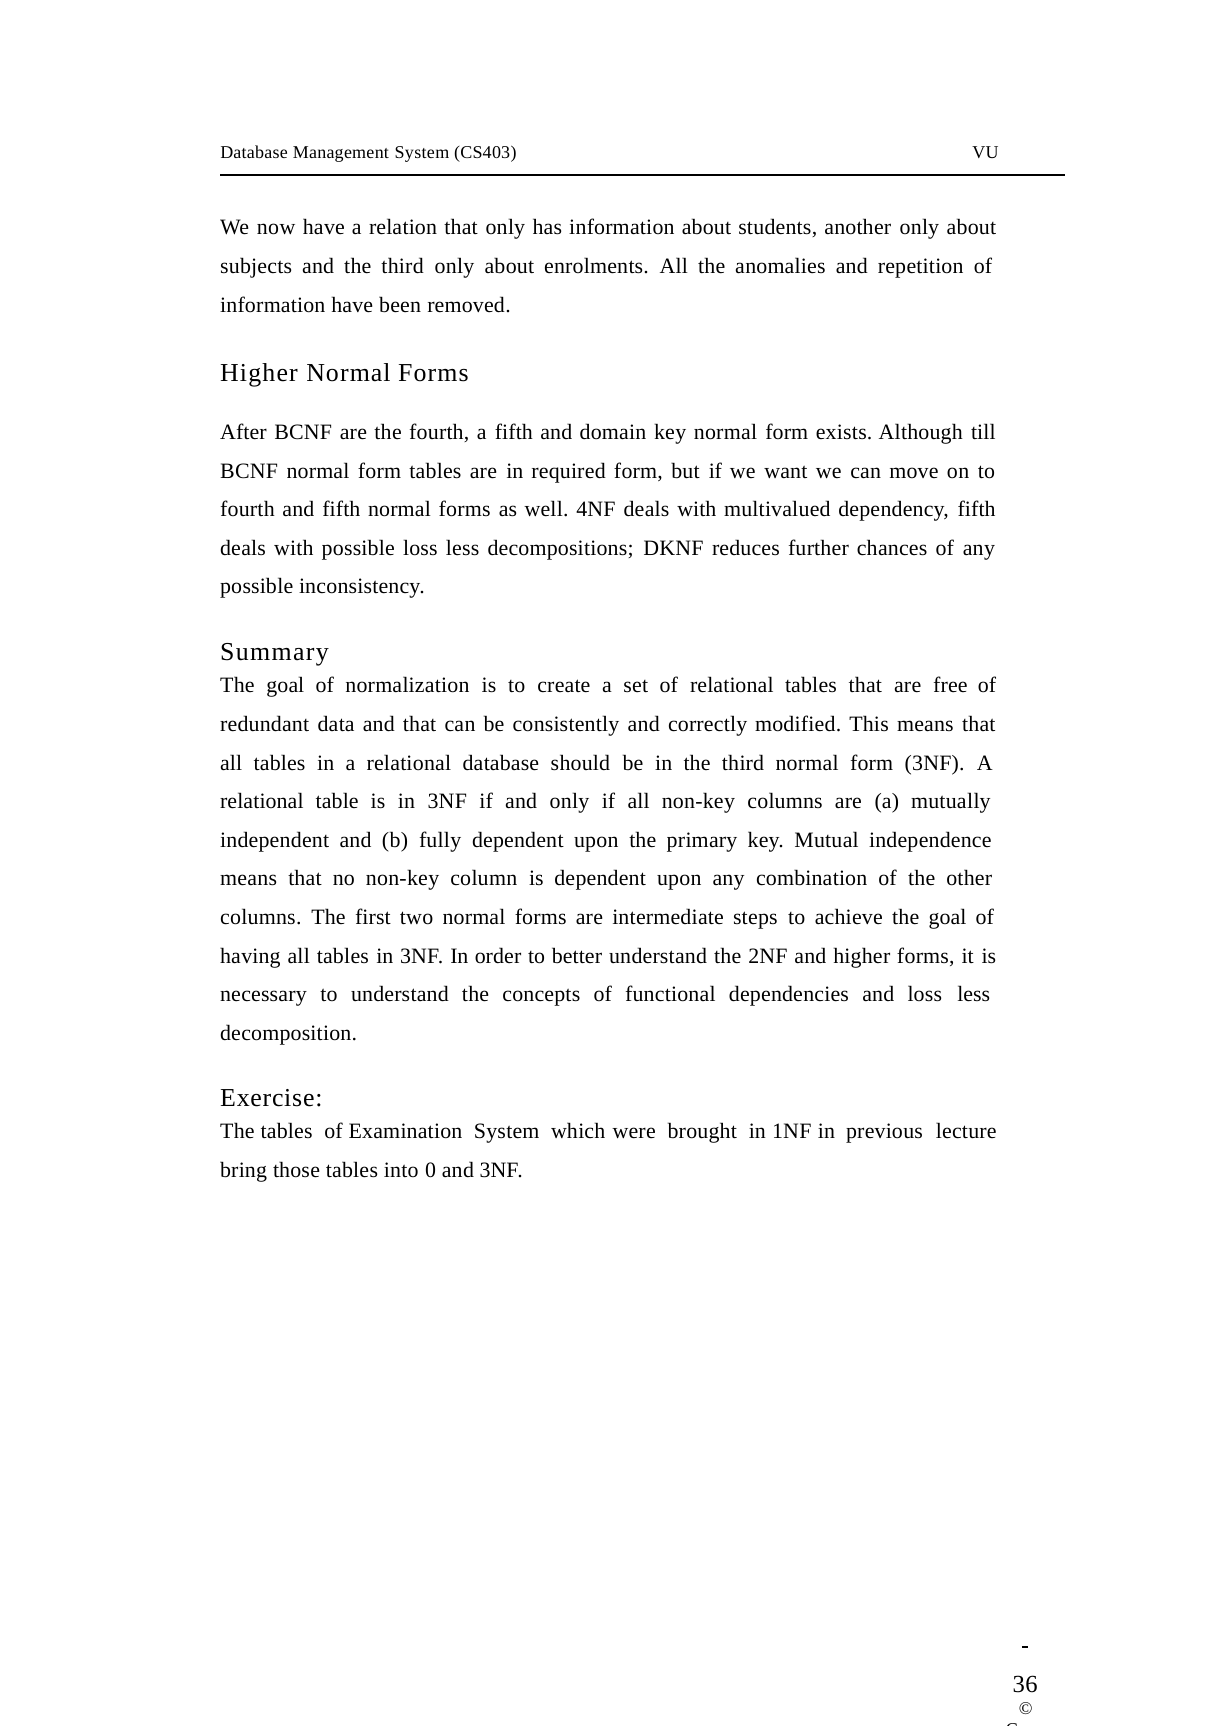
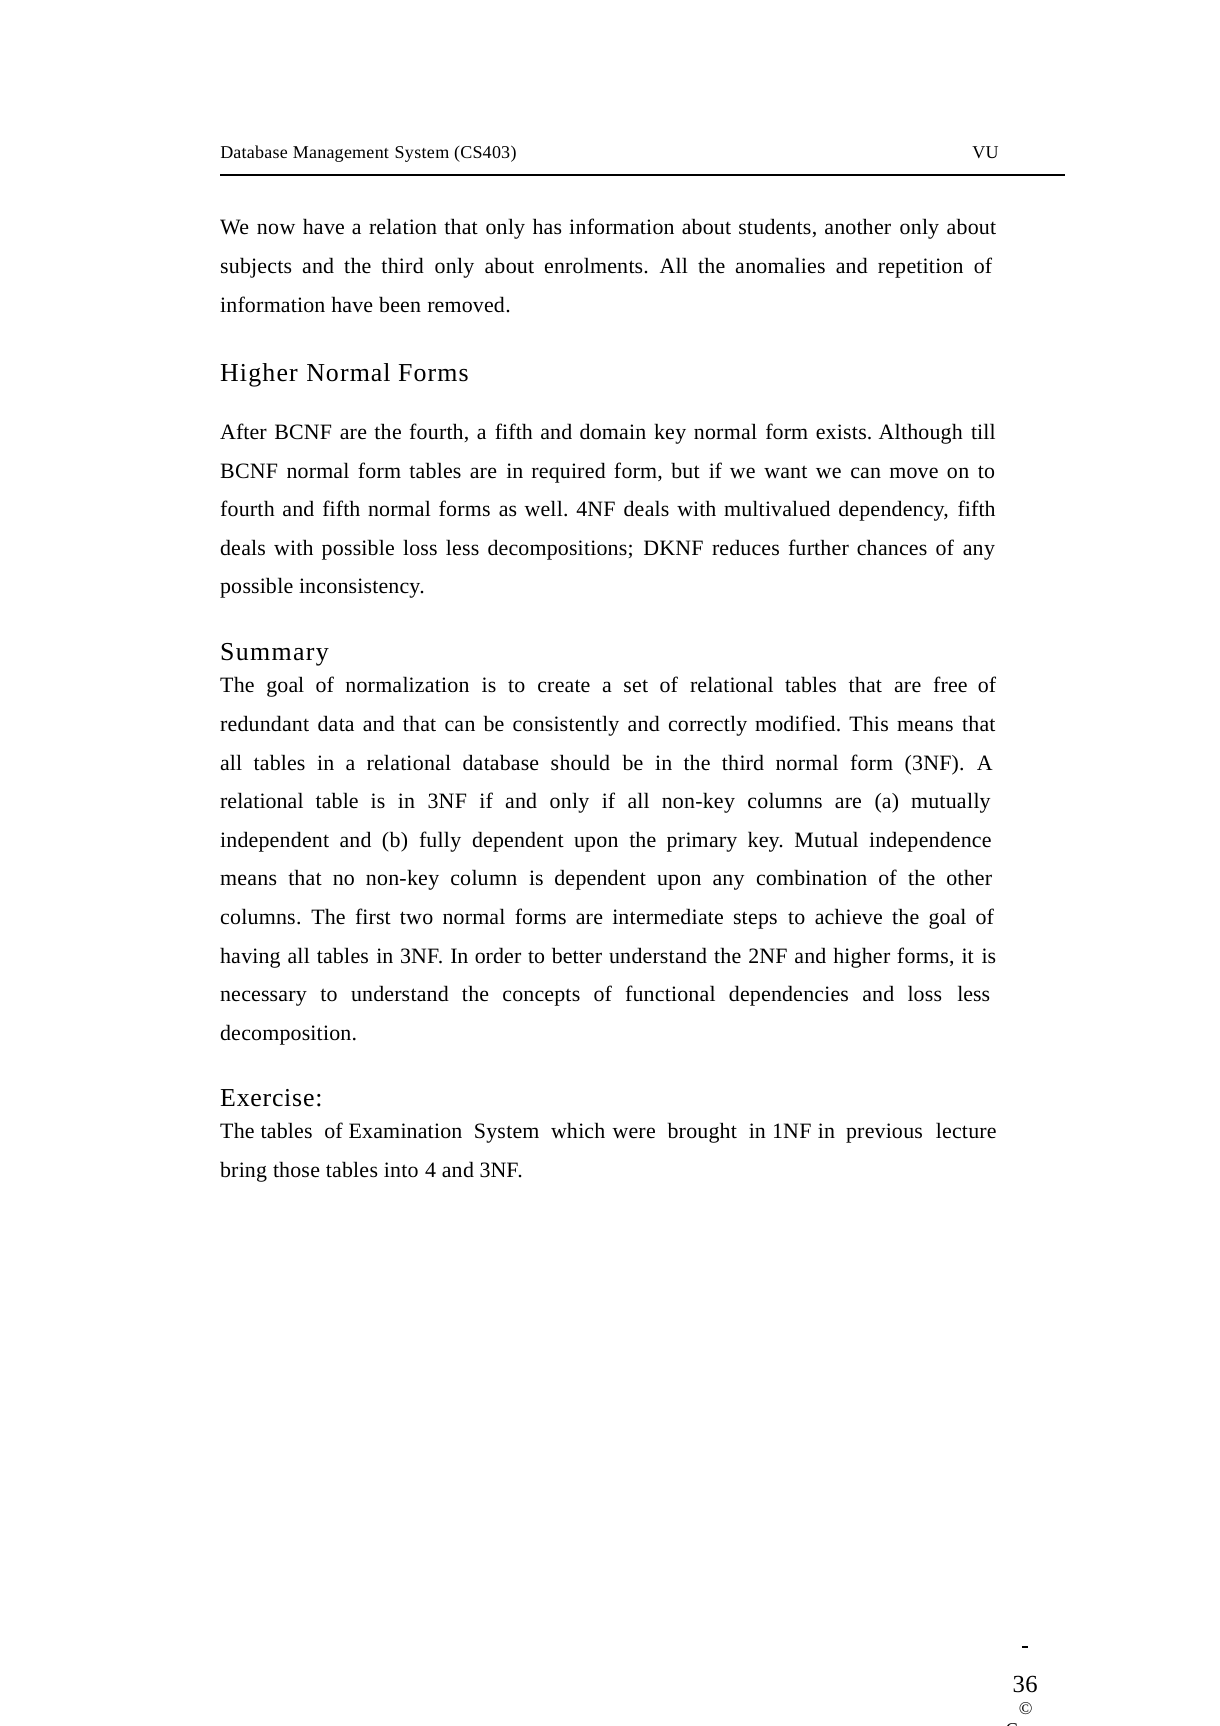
0: 0 -> 4 (431, 1171)
